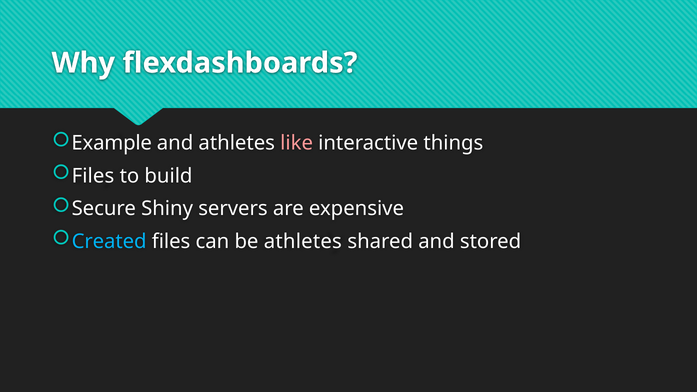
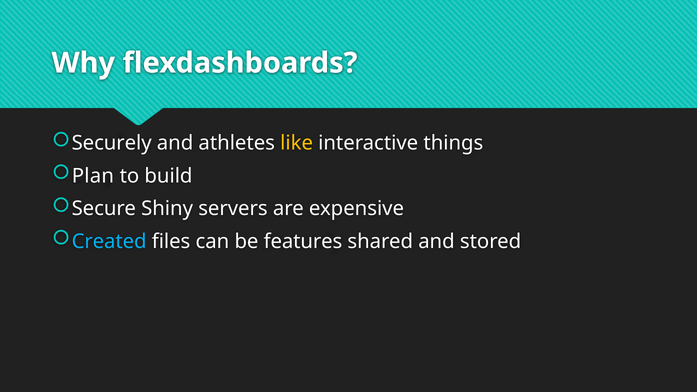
Example: Example -> Securely (112, 143)
like colour: pink -> yellow (297, 143)
Files: Files -> Plan (93, 176)
be athletes: athletes -> features (303, 242)
